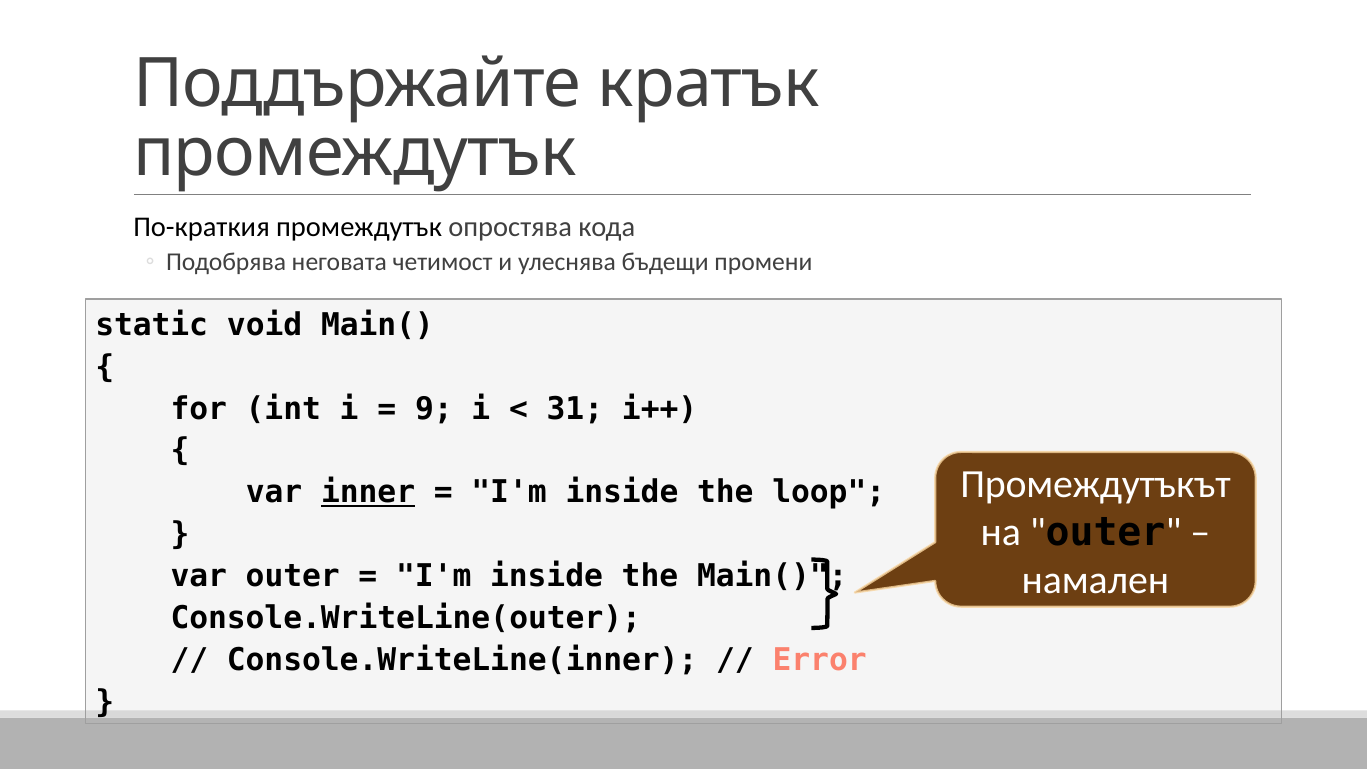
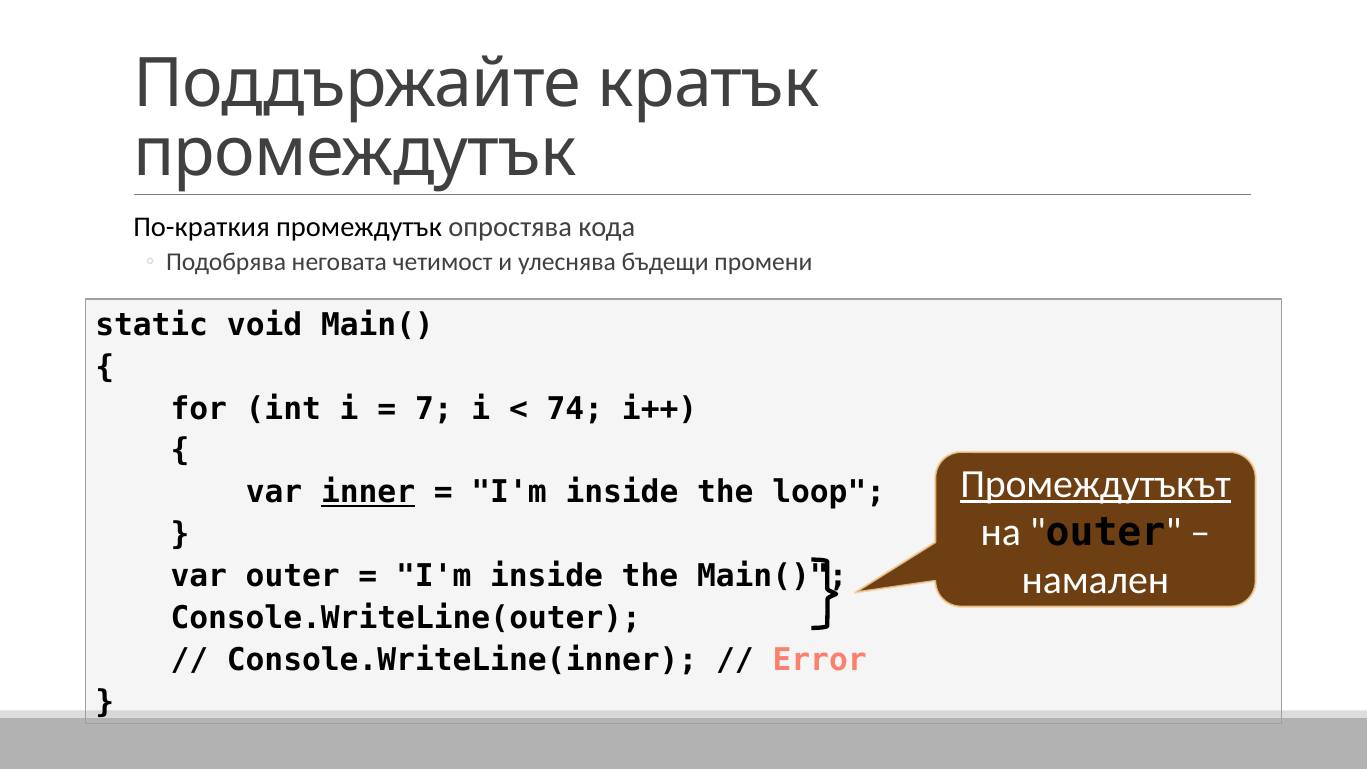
9: 9 -> 7 (434, 409)
31: 31 -> 74 (575, 409)
Промеждутъкът underline: none -> present (1096, 484)
